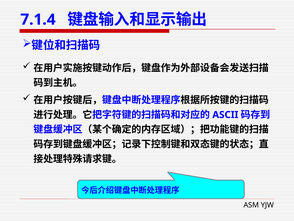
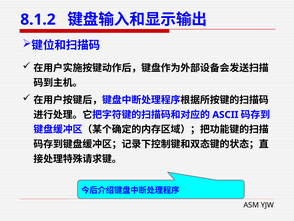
7.1.4: 7.1.4 -> 8.1.2 (38, 19)
